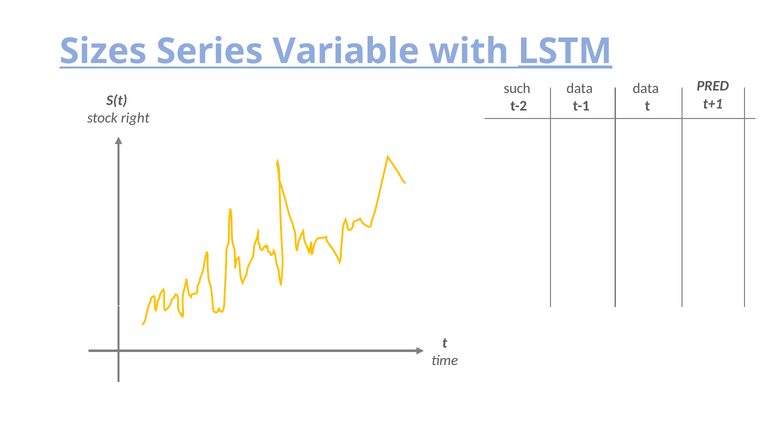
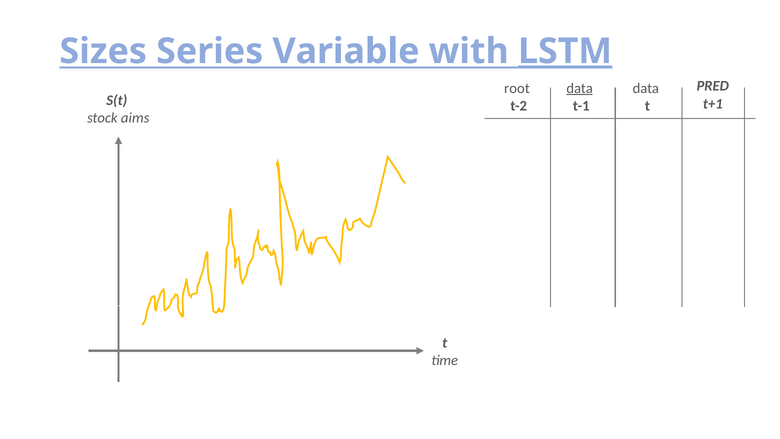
data underline: none -> present (580, 88)
such: such -> root (517, 88)
right: right -> aims (135, 118)
